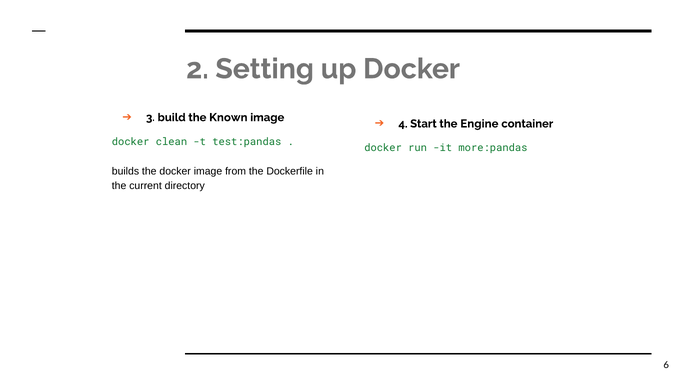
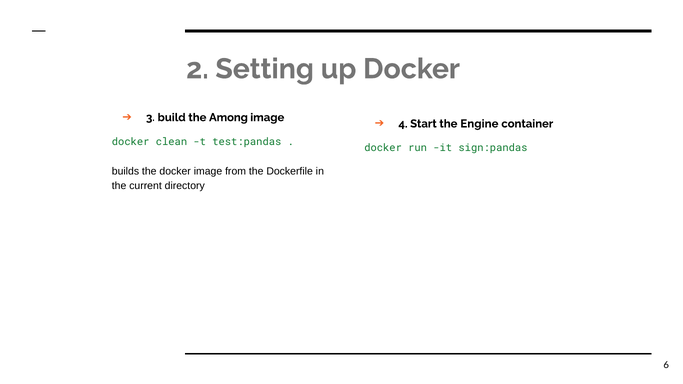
Known: Known -> Among (228, 117)
more:pandas: more:pandas -> sign:pandas (493, 148)
